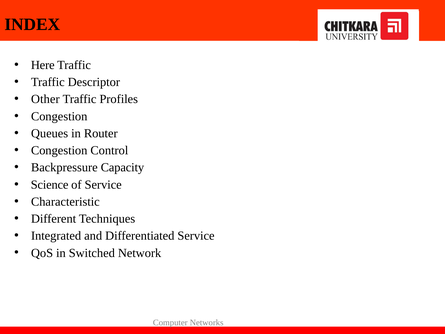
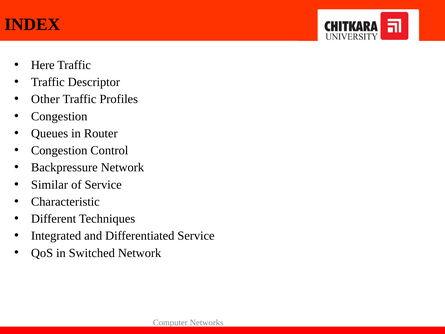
Backpressure Capacity: Capacity -> Network (122, 167)
Science: Science -> Similar (50, 184)
